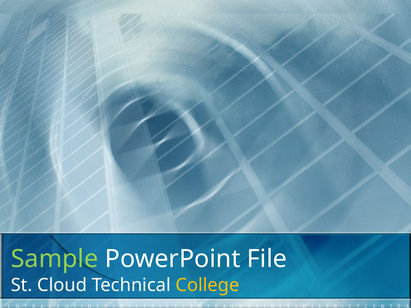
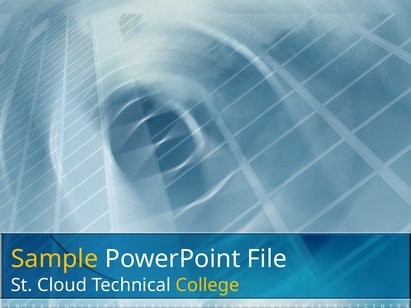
Sample colour: light green -> yellow (55, 259)
